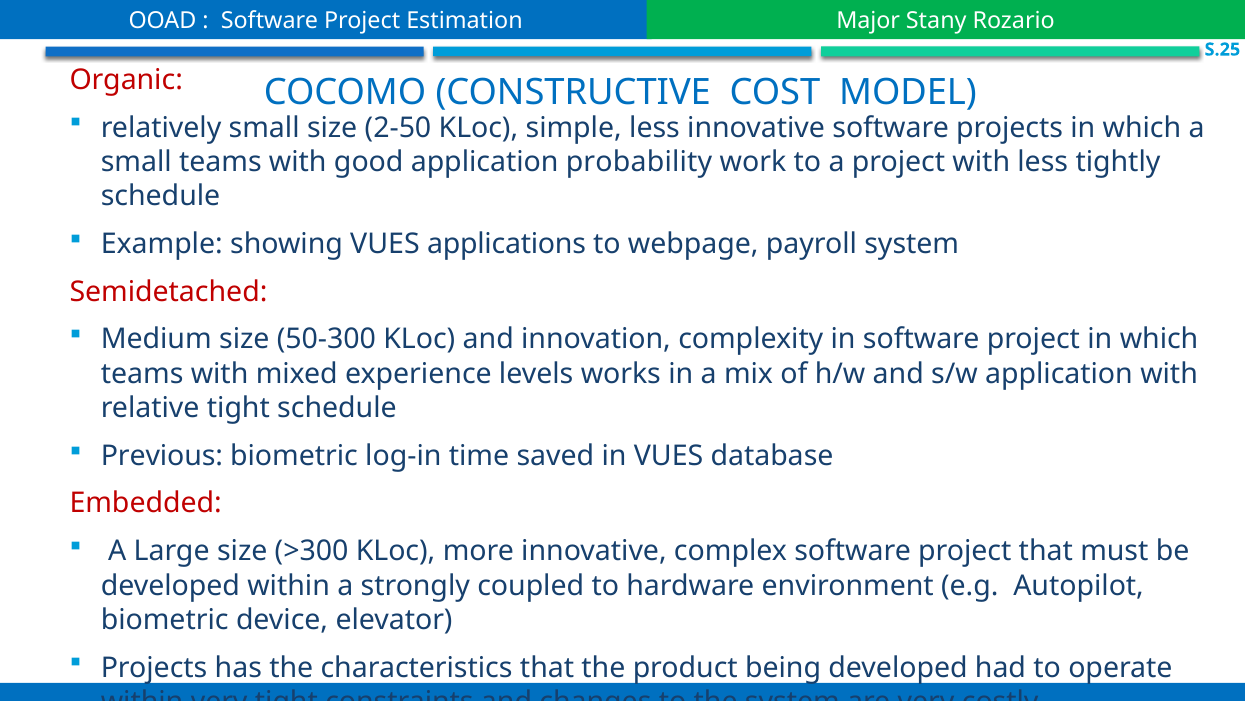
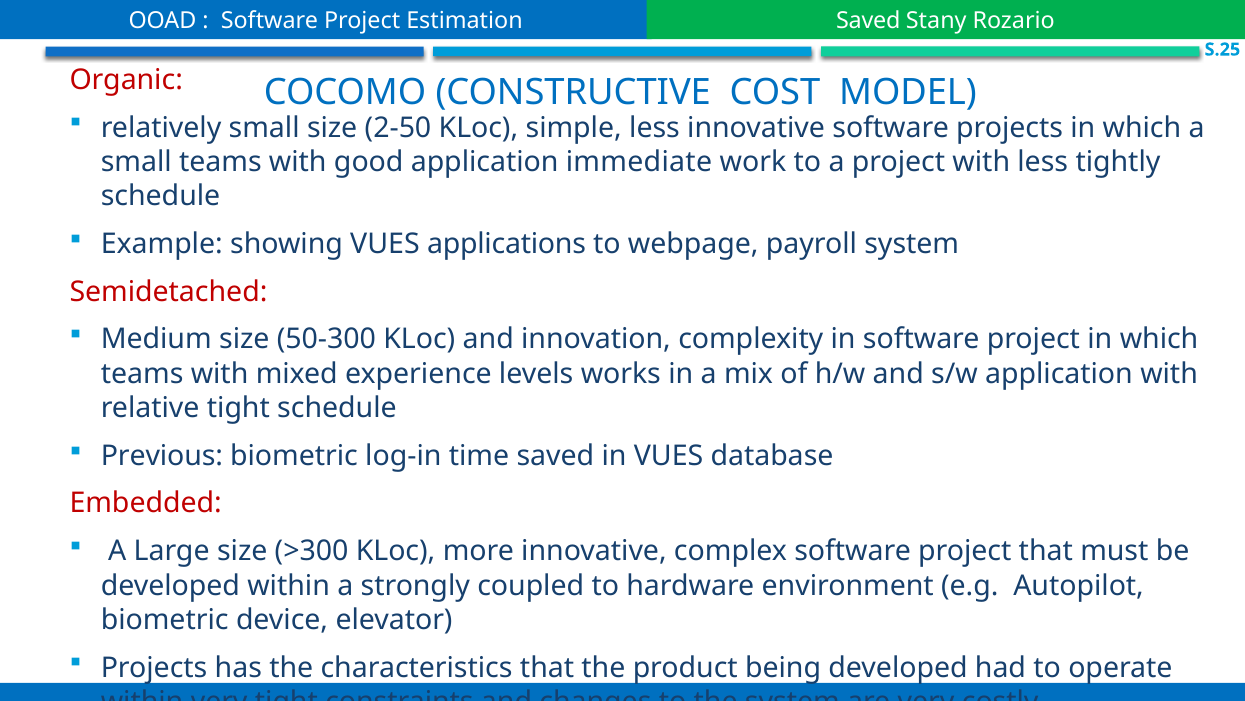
Estimation Major: Major -> Saved (868, 21)
probability: probability -> immediate (639, 162)
